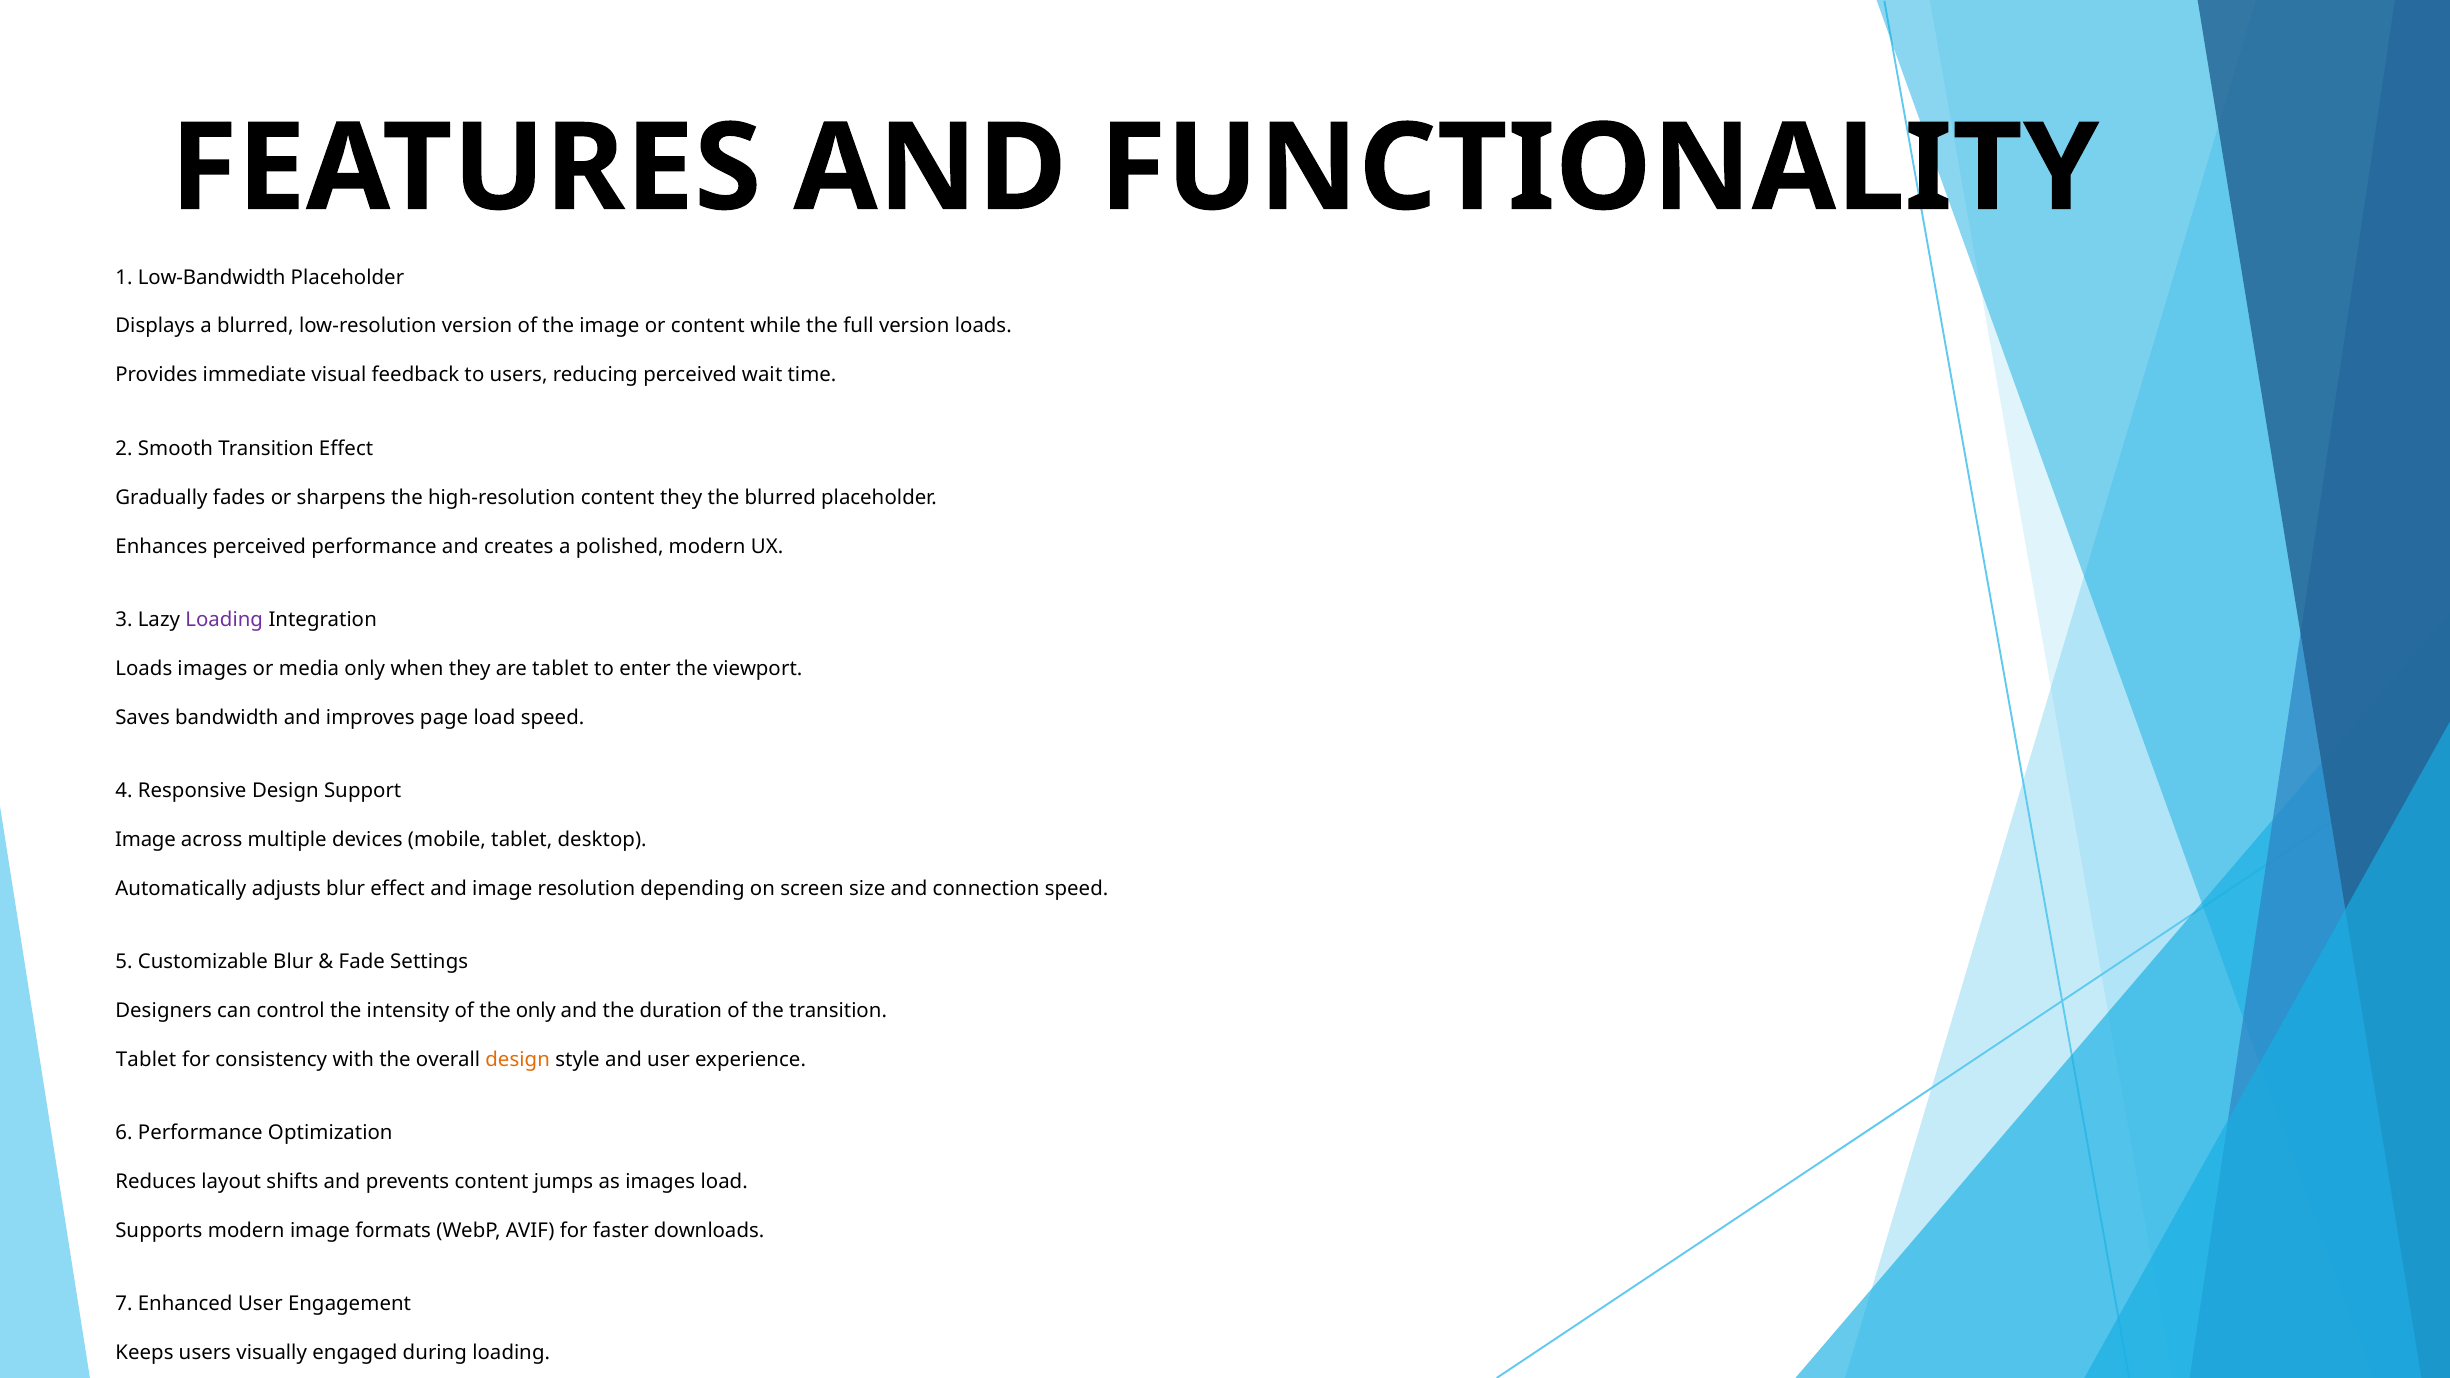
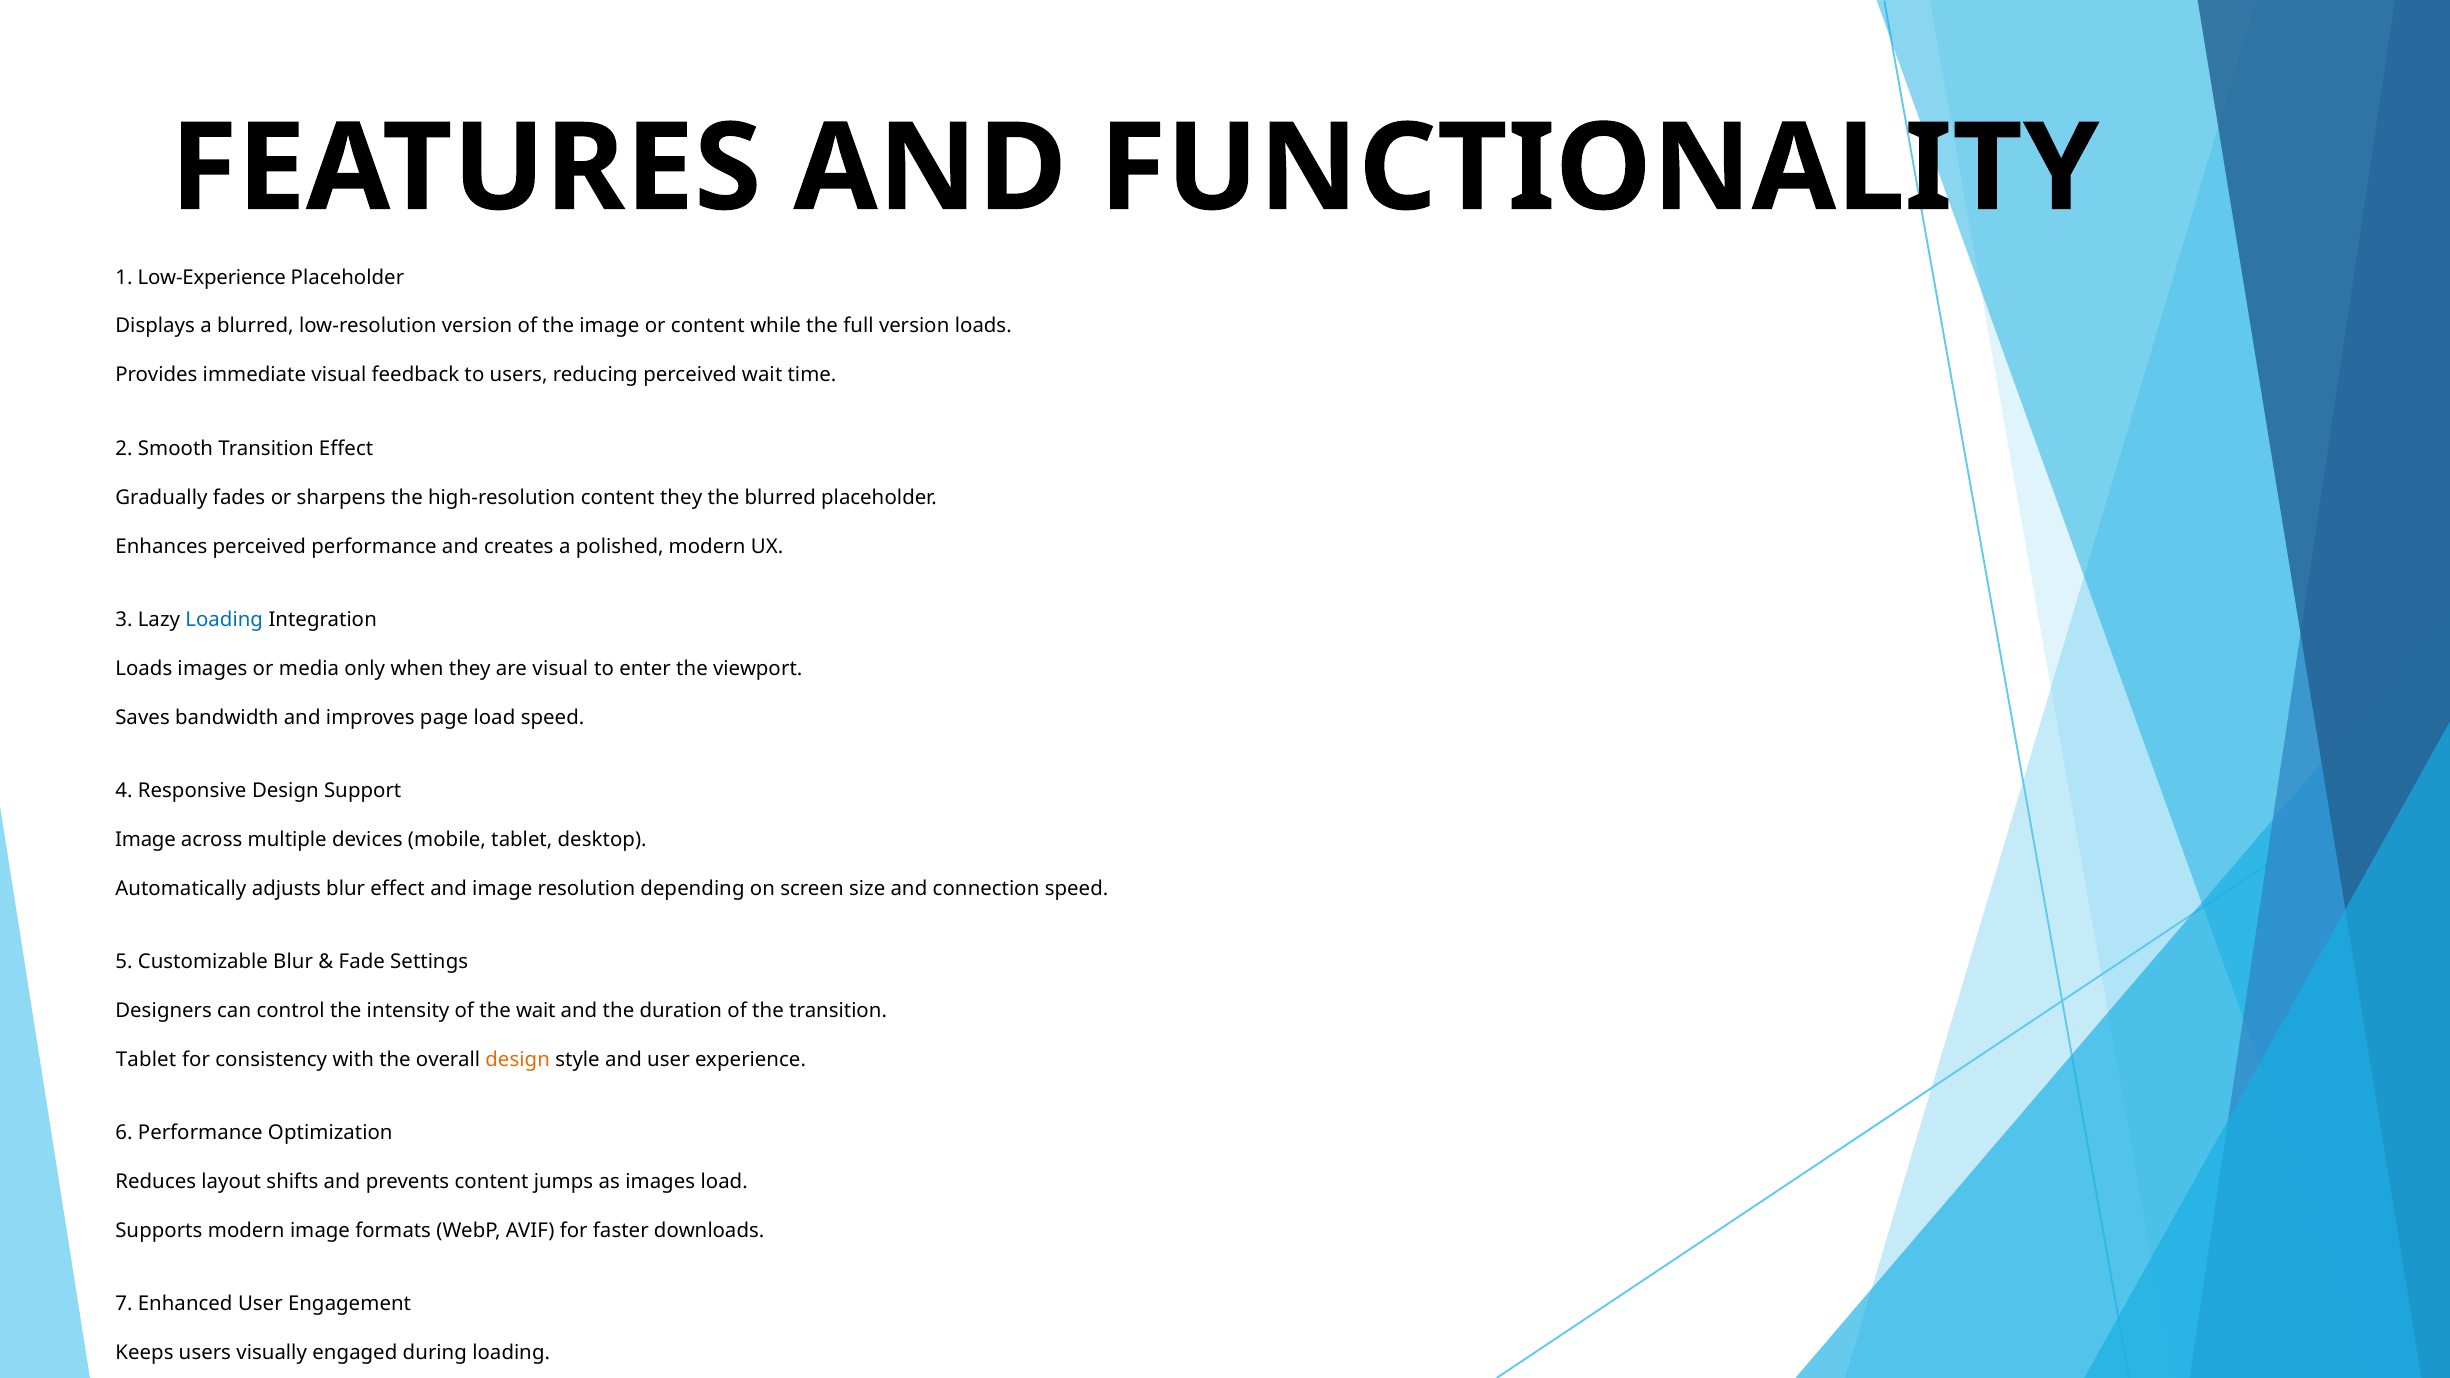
Low-Bandwidth: Low-Bandwidth -> Low-Experience (212, 277)
Loading colour: purple -> blue (224, 620)
are tablet: tablet -> visual (560, 669)
the only: only -> wait (536, 1011)
